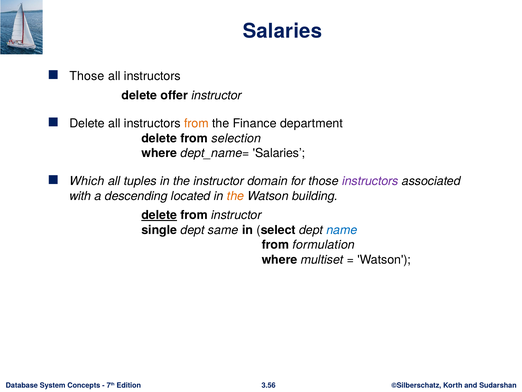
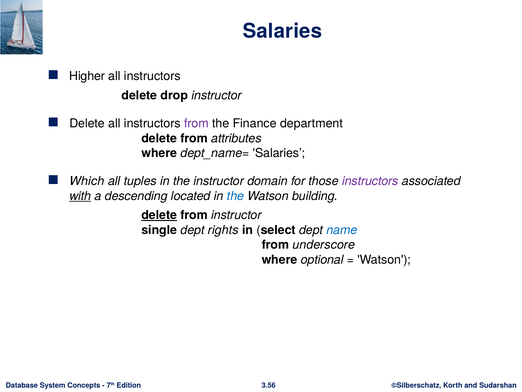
Those: Those -> Higher (87, 76)
offer: offer -> drop (174, 95)
from colour: orange -> purple (196, 123)
selection: selection -> attributes (236, 138)
with underline: none -> present (80, 196)
the colour: orange -> blue (235, 196)
same: same -> rights (223, 230)
formulation: formulation -> underscore (324, 245)
multiset: multiset -> optional (322, 259)
